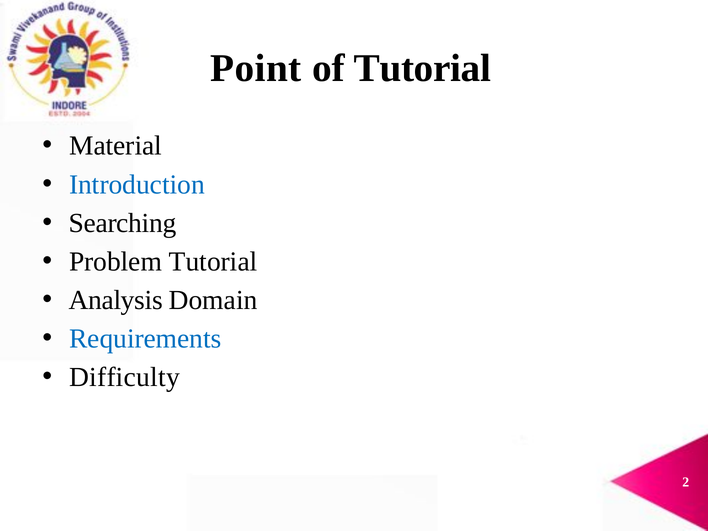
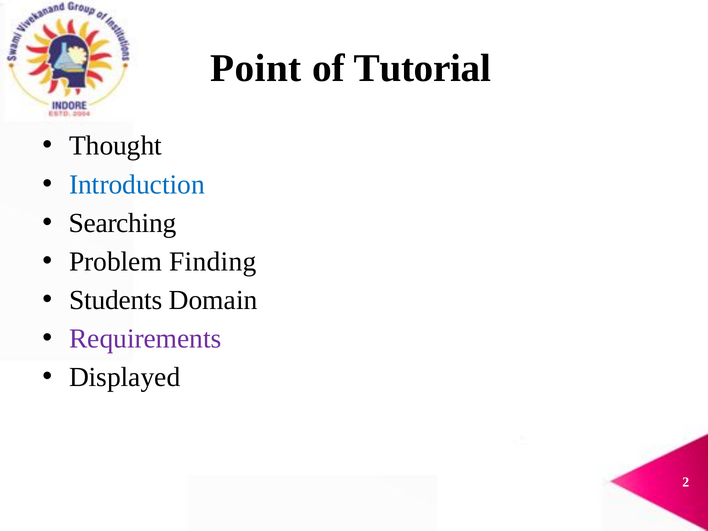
Material: Material -> Thought (116, 146)
Problem Tutorial: Tutorial -> Finding (213, 262)
Analysis: Analysis -> Students (116, 300)
Requirements colour: blue -> purple (145, 339)
Difficulty: Difficulty -> Displayed (125, 377)
